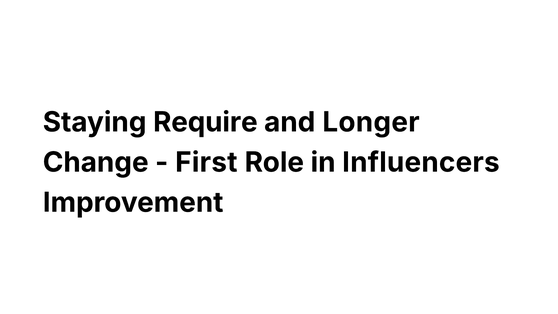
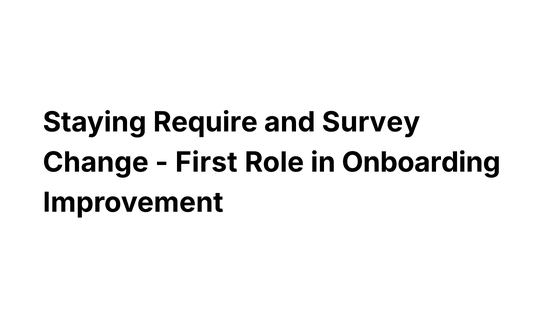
Longer: Longer -> Survey (371, 122)
Influencers: Influencers -> Onboarding (421, 162)
